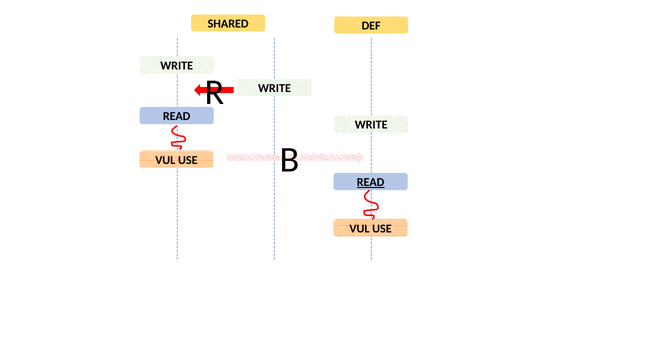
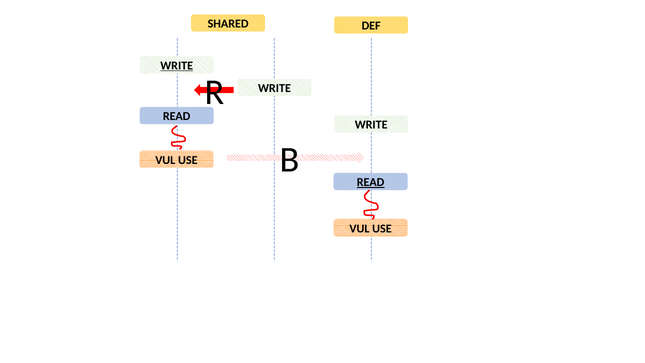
WRITE underline: none -> present (177, 66)
